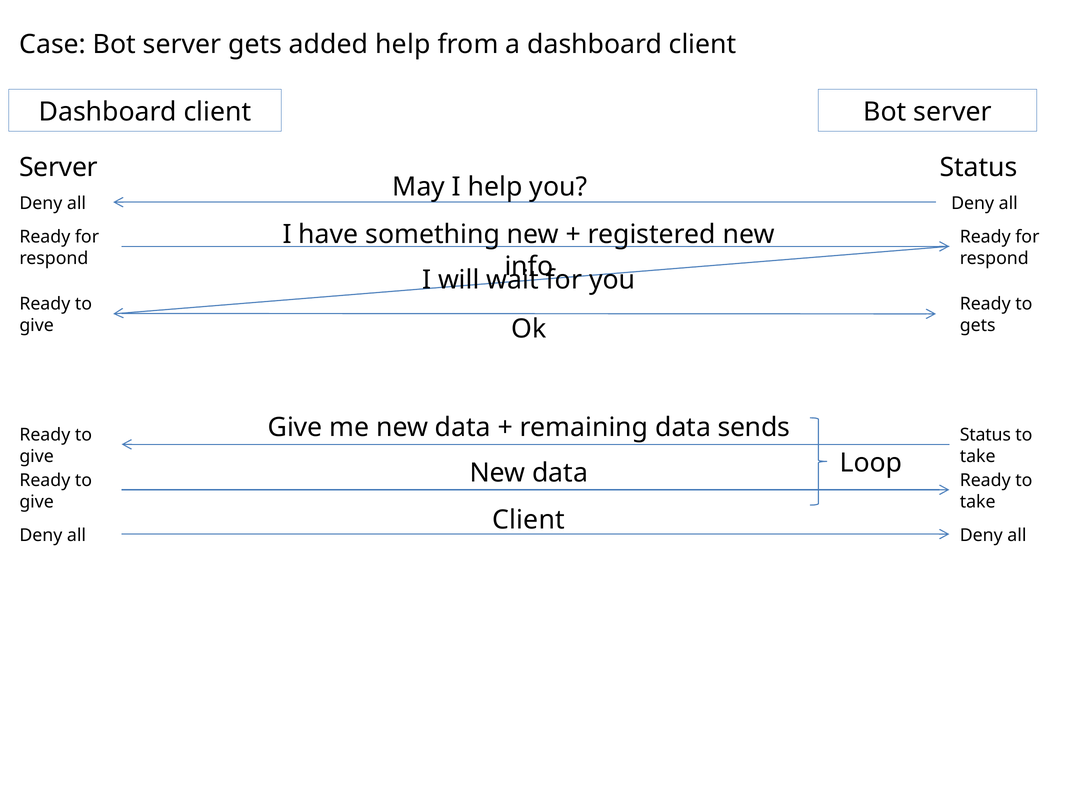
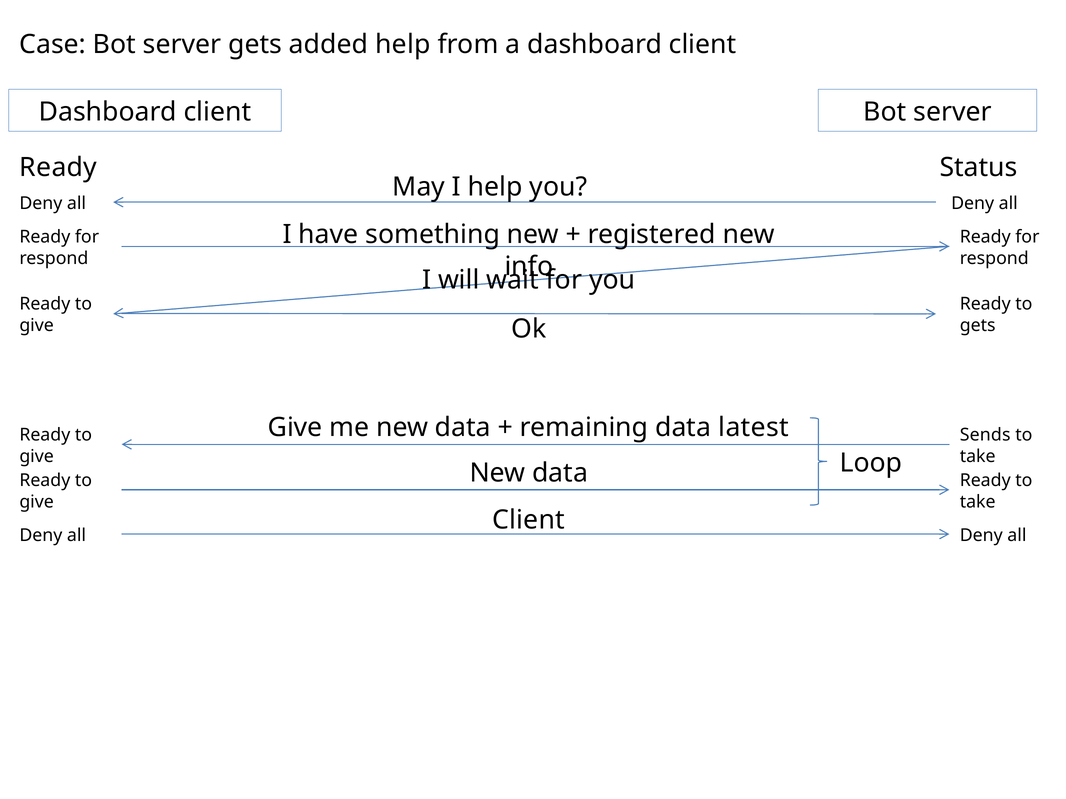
Server: Server -> Ready (58, 168)
sends: sends -> latest (754, 428)
Status: Status -> Sends (985, 435)
